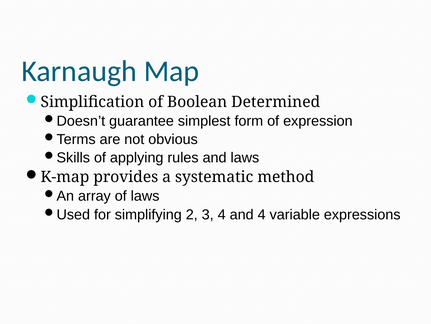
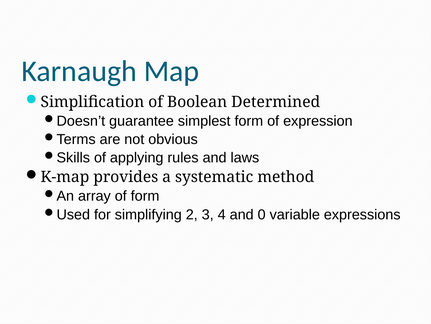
of laws: laws -> form (145, 196)
and 4: 4 -> 0 (262, 214)
